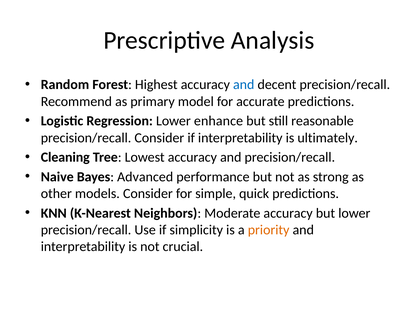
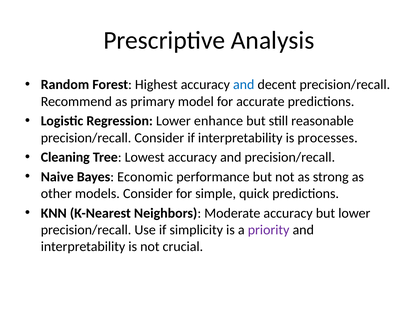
ultimately: ultimately -> processes (328, 138)
Advanced: Advanced -> Economic (145, 177)
priority colour: orange -> purple (269, 229)
